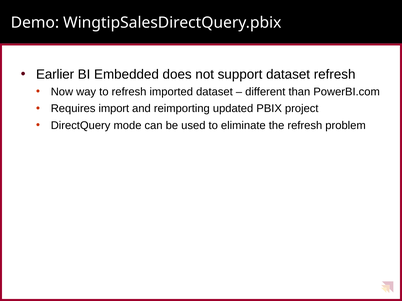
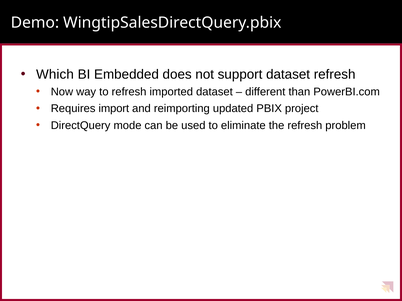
Earlier: Earlier -> Which (55, 75)
